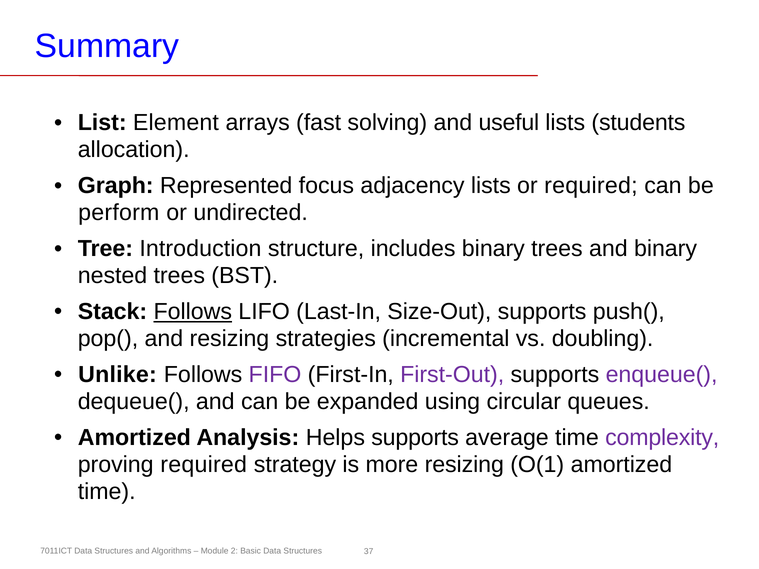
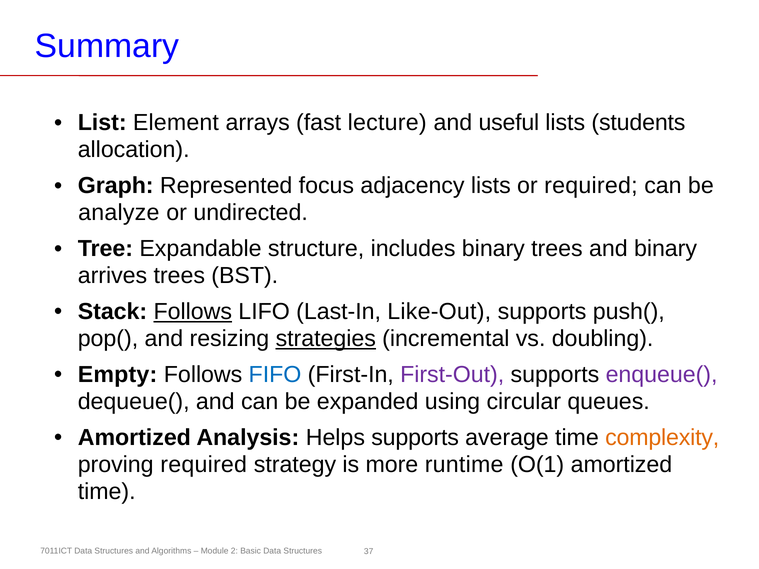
solving: solving -> lecture (387, 123)
perform: perform -> analyze (119, 213)
Introduction: Introduction -> Expandable (201, 249)
nested: nested -> arrives (113, 276)
Size-Out: Size-Out -> Like-Out (439, 312)
strategies underline: none -> present (326, 339)
Unlike: Unlike -> Empty (118, 375)
FIFO colour: purple -> blue (275, 375)
complexity colour: purple -> orange (662, 438)
more resizing: resizing -> runtime (464, 465)
